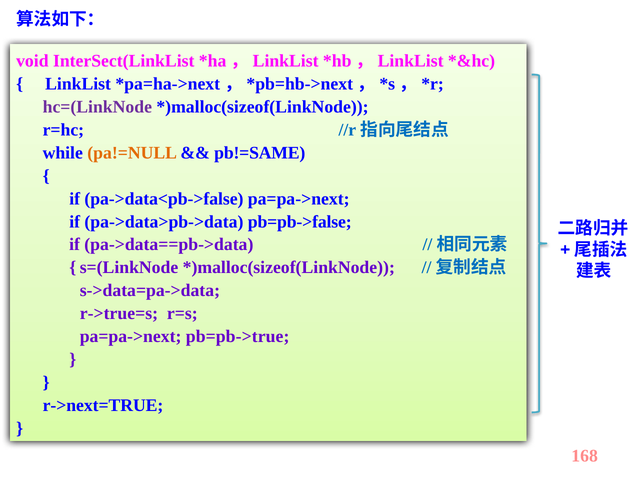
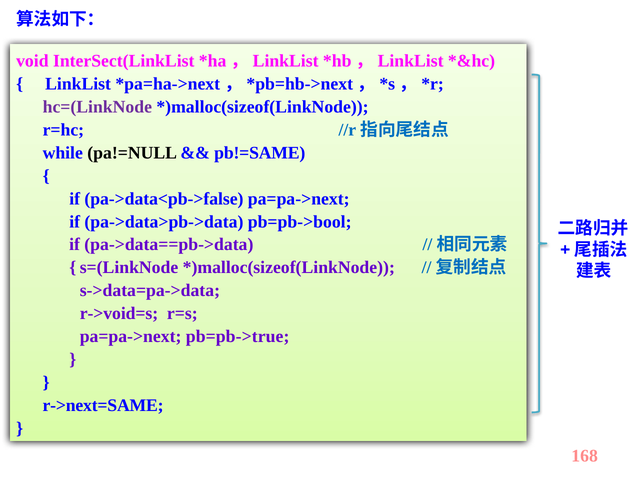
pa!=NULL colour: orange -> black (132, 153)
pb=pb->false: pb=pb->false -> pb=pb->bool (300, 222)
r->true=s: r->true=s -> r->void=s (119, 314)
r->next=TRUE: r->next=TRUE -> r->next=SAME (103, 405)
